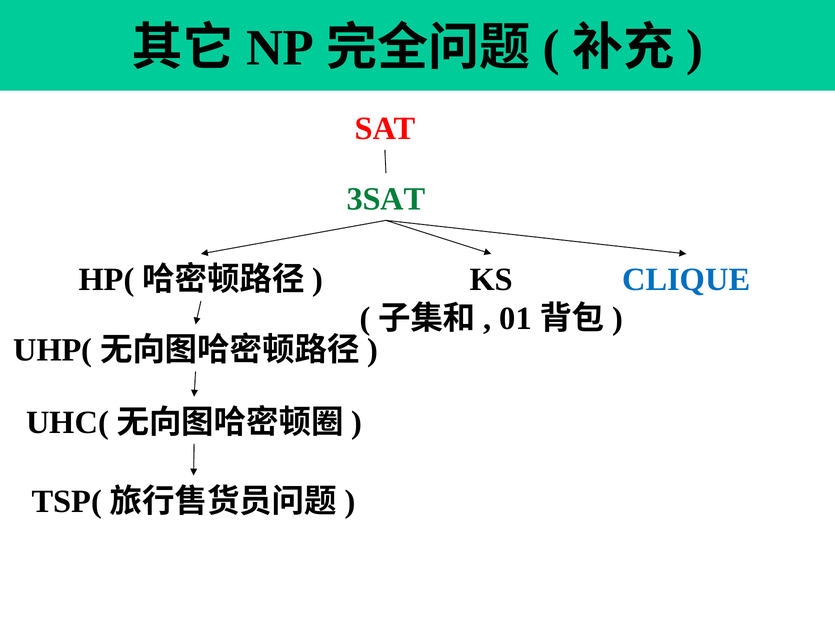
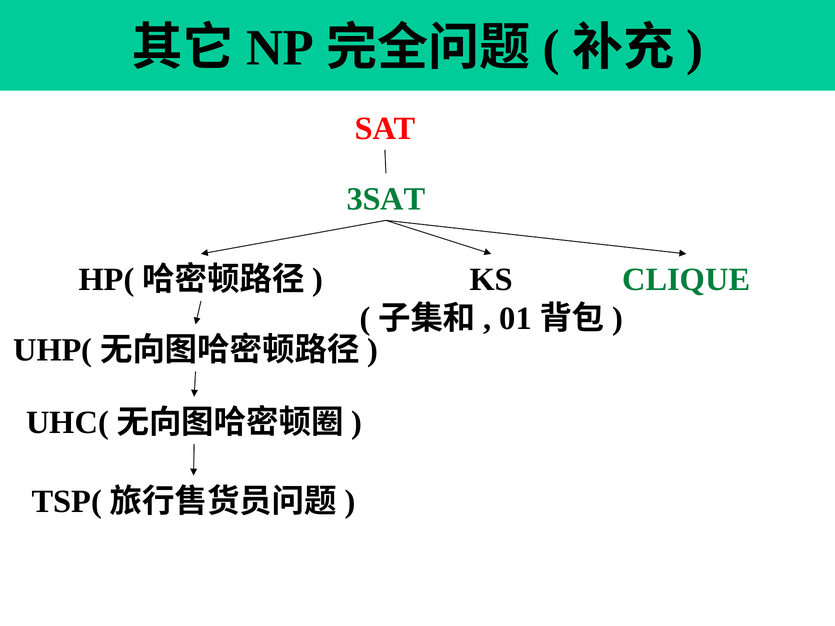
CLIQUE colour: blue -> green (686, 280)
